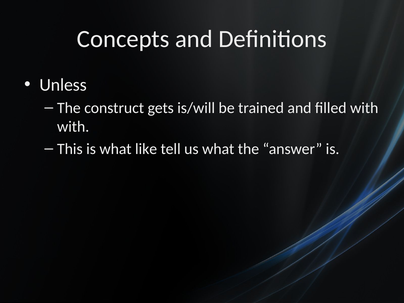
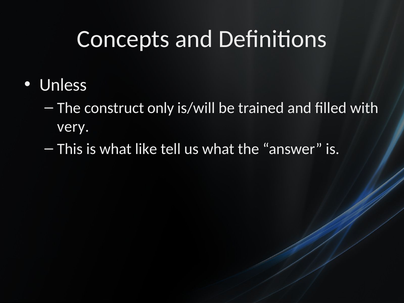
gets: gets -> only (161, 108)
with: with -> very (73, 127)
